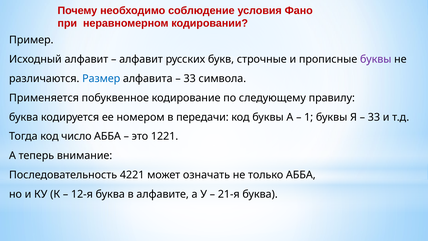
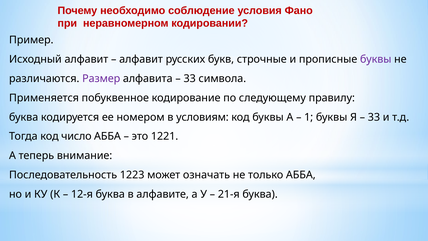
Размер colour: blue -> purple (101, 78)
передачи: передачи -> условиям (202, 117)
4221: 4221 -> 1223 (132, 175)
